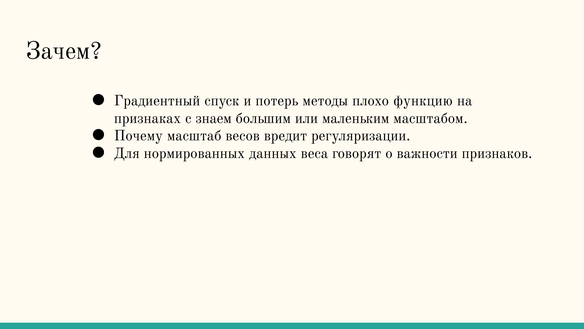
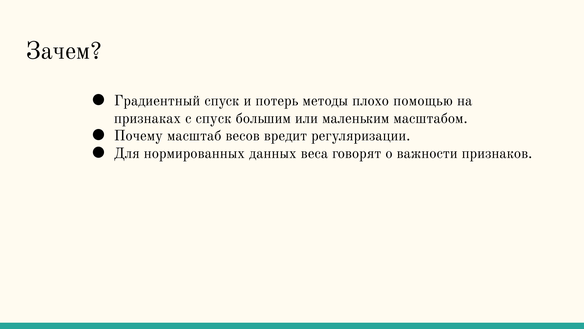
функцию: функцию -> помощью (423, 101)
с знаем: знаем -> спуск (214, 118)
